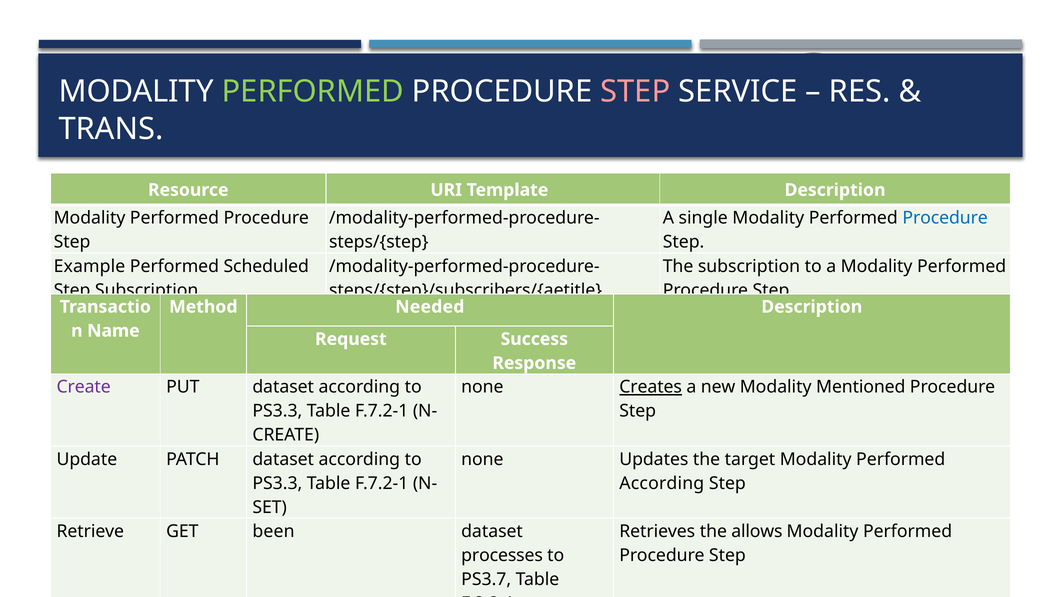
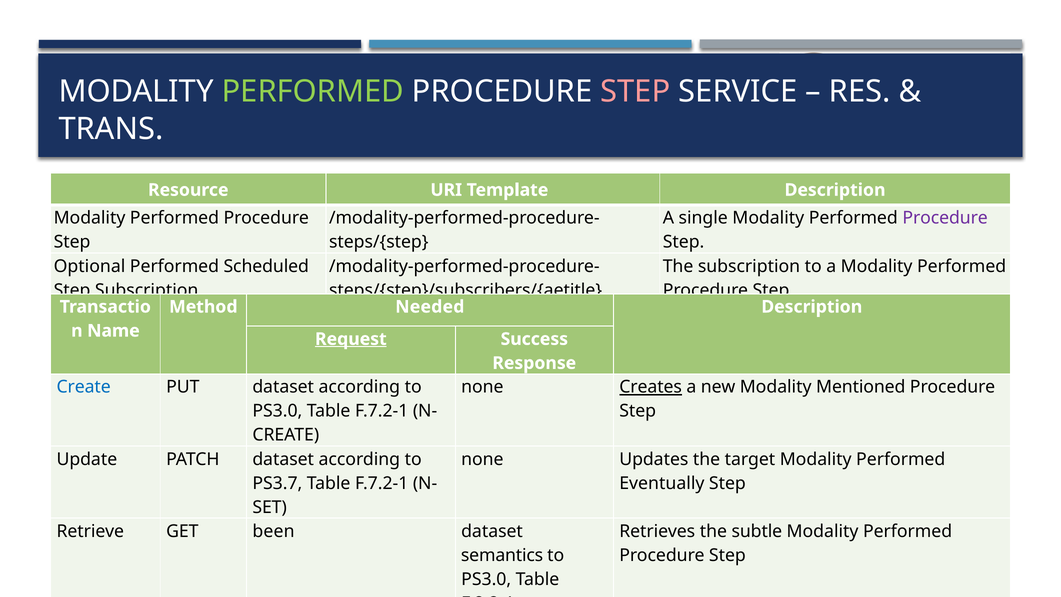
Procedure colour: blue -> purple (945, 218)
Example: Example -> Optional (90, 266)
Request underline: none -> present (351, 339)
Create colour: purple -> blue (84, 387)
PS3.3: PS3.3 -> PS3.0 (277, 411)
PS3.3: PS3.3 -> PS3.7 (277, 483)
According: According -> Eventually (662, 483)
allows: allows -> subtle (757, 531)
processes: processes -> semantics (502, 555)
PS3.7: PS3.7 -> PS3.0 (486, 579)
